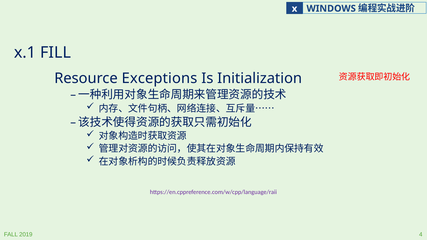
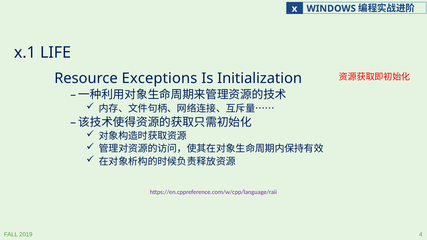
FILL: FILL -> LIFE (56, 53)
